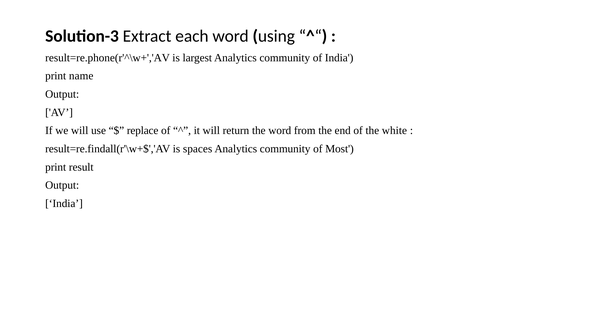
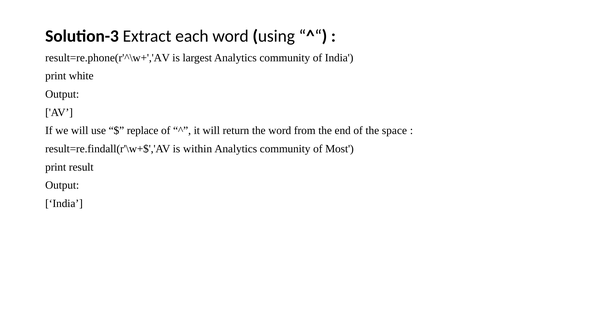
name: name -> white (81, 76)
white: white -> space (394, 130)
spaces: spaces -> within (198, 149)
